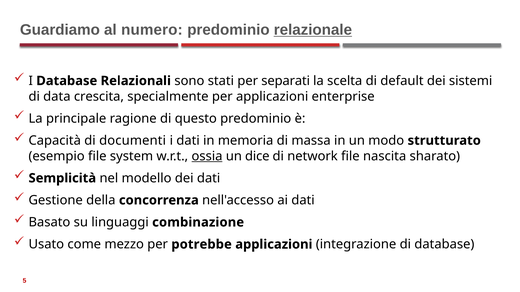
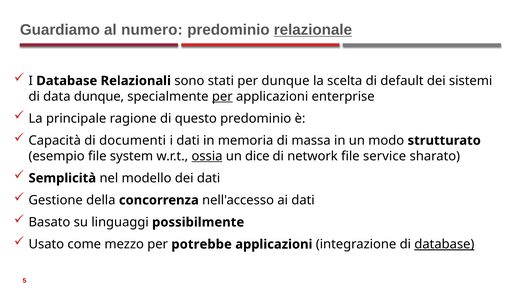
per separati: separati -> dunque (286, 81)
data crescita: crescita -> dunque (99, 97)
per underline: none -> present (222, 97)
nascita: nascita -> service (385, 156)
combinazione: combinazione -> possibilmente (198, 223)
database underline: none -> present (444, 245)
